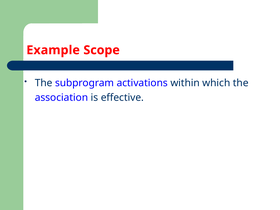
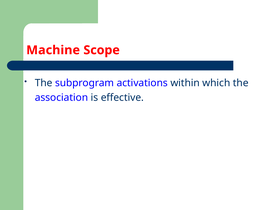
Example: Example -> Machine (53, 50)
